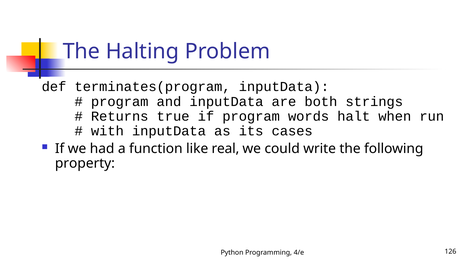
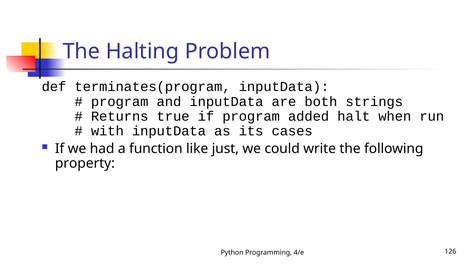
words: words -> added (309, 116)
real: real -> just (225, 149)
